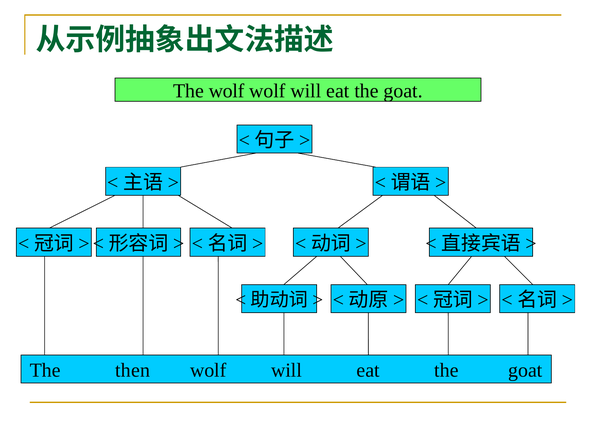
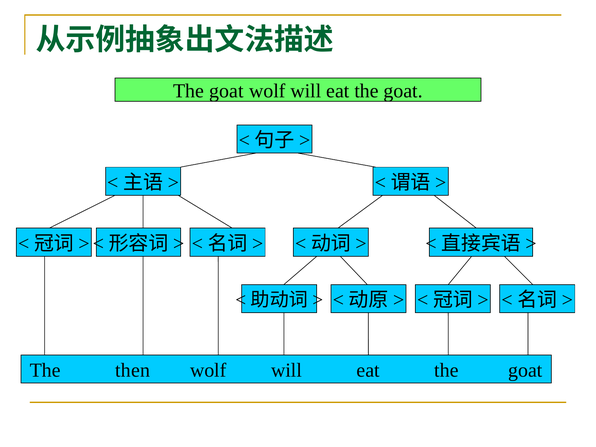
wolf: wolf -> goat (226, 91)
